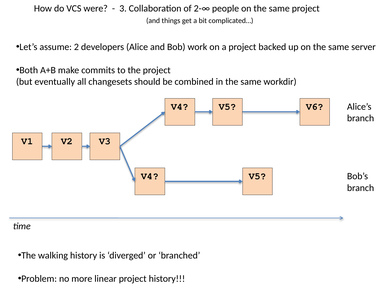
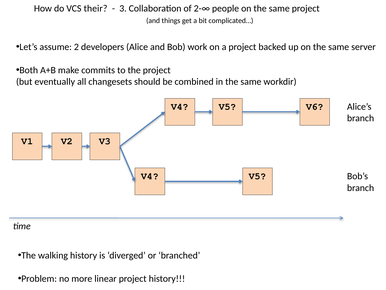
were: were -> their (96, 8)
